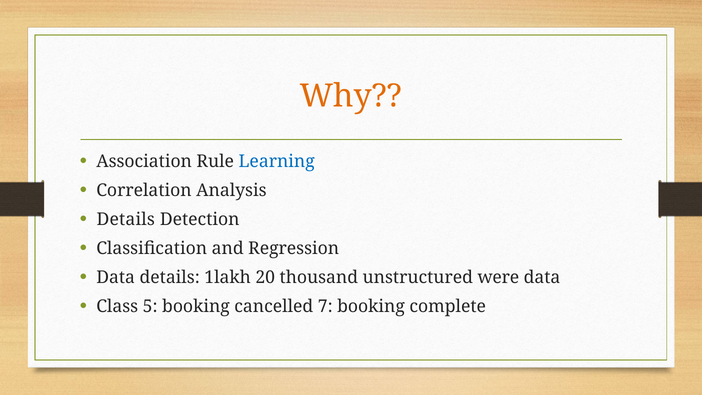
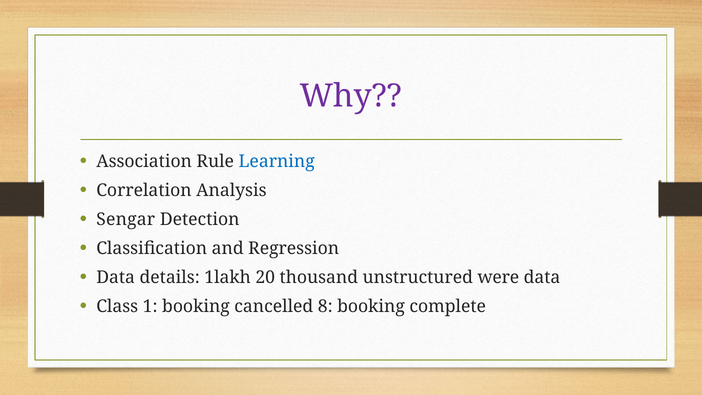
Why colour: orange -> purple (351, 96)
Details: Details -> Sengar (126, 220)
5: 5 -> 1 (150, 306)
7: 7 -> 8 (325, 306)
